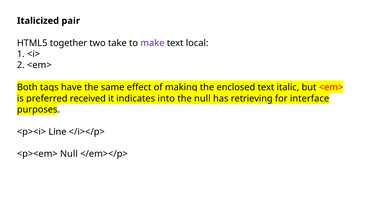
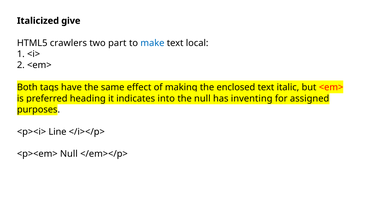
pair: pair -> give (71, 21)
together: together -> crawlers (68, 43)
take: take -> part (117, 43)
make colour: purple -> blue (152, 43)
received: received -> heading (88, 99)
retrieving: retrieving -> inventing (252, 99)
interface: interface -> assigned (310, 99)
